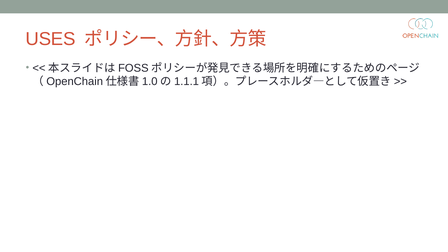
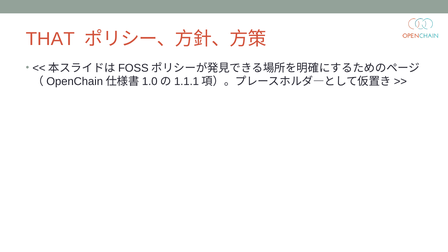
USES: USES -> THAT (50, 39)
